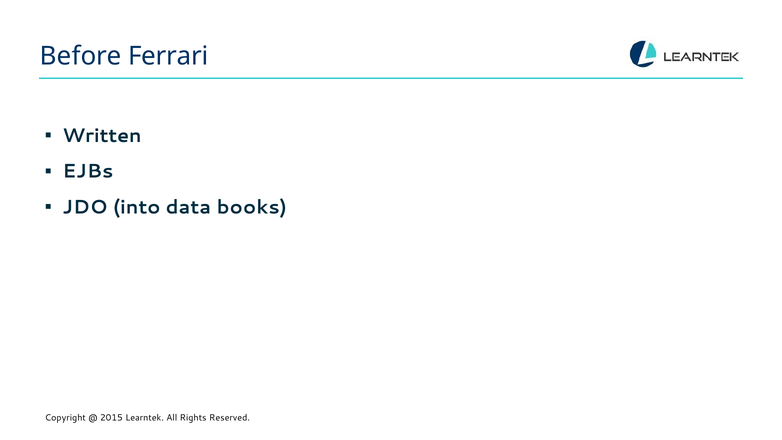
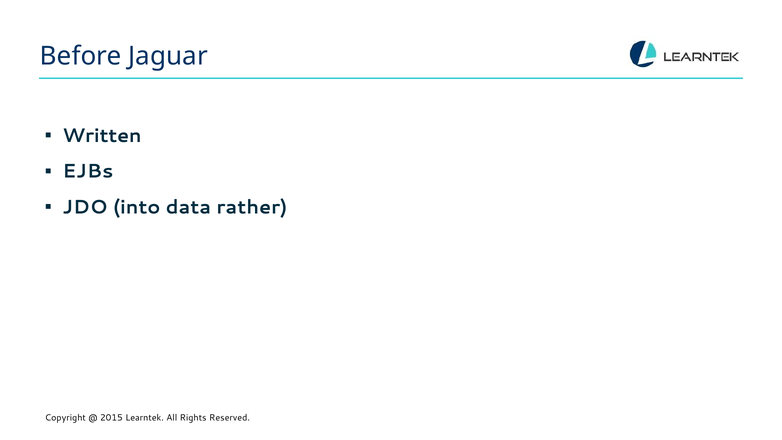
Ferrari: Ferrari -> Jaguar (168, 56)
books: books -> rather (252, 207)
